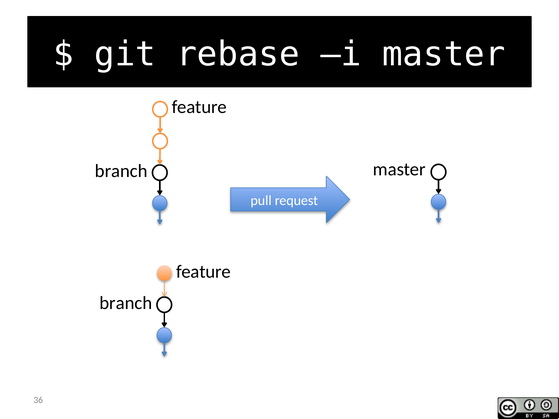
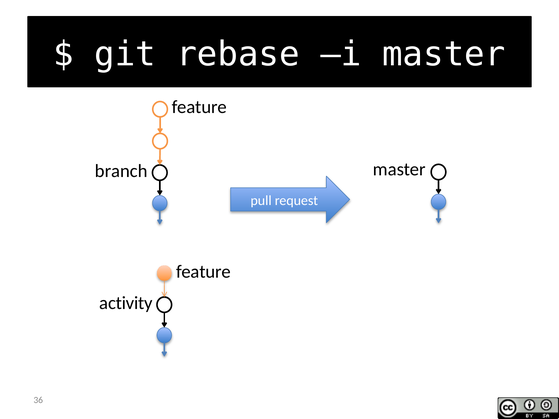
branch: branch -> activity (126, 303)
